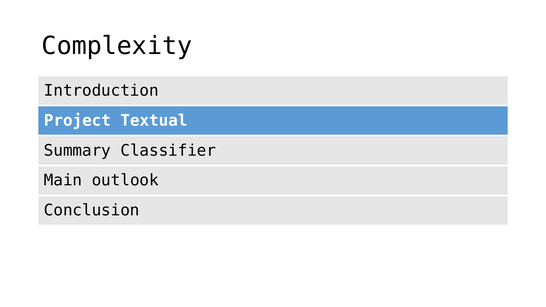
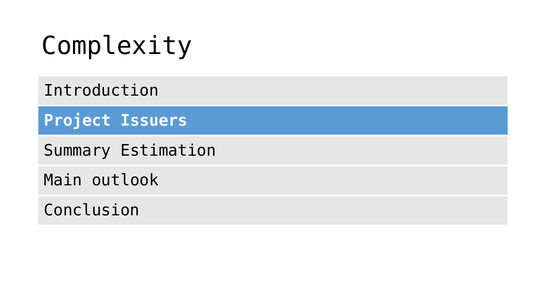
Textual: Textual -> Issuers (154, 121)
Classifier: Classifier -> Estimation (168, 150)
